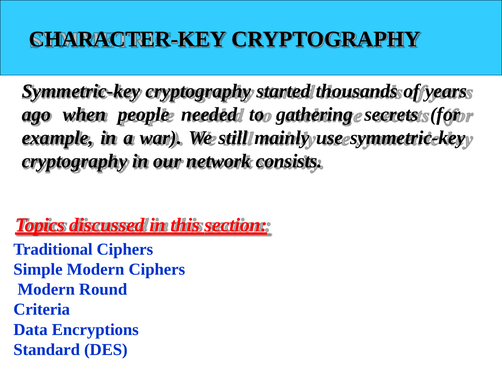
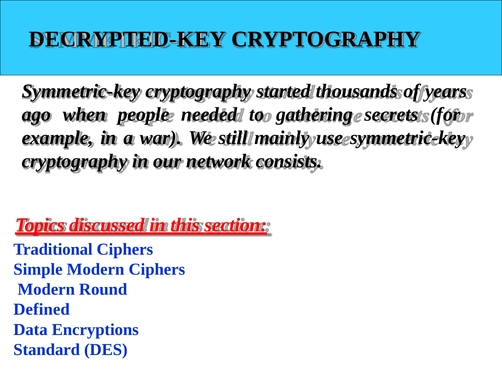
CHARACTER-KEY: CHARACTER-KEY -> DECRYPTED-KEY (127, 39)
Criteria: Criteria -> Defined (42, 310)
